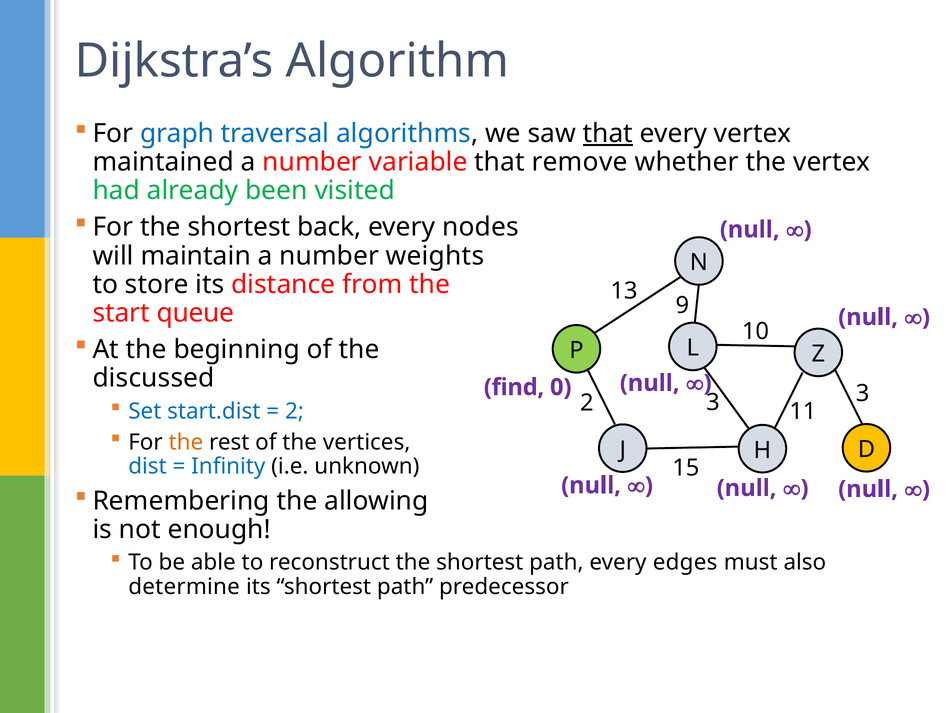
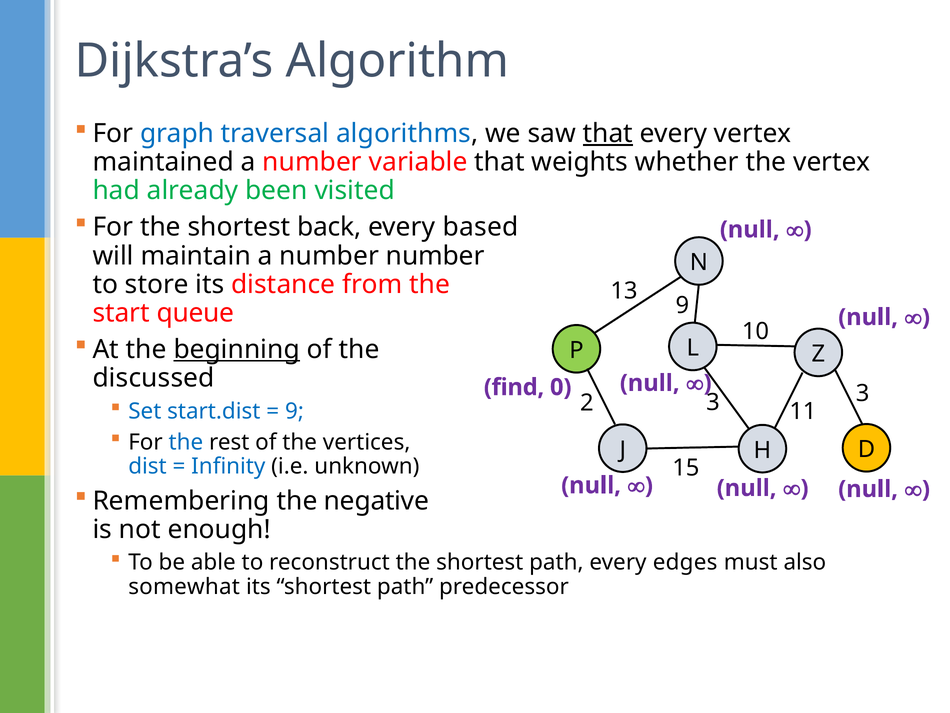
remove: remove -> weights (580, 162)
nodes: nodes -> based (481, 227)
number weights: weights -> number (435, 256)
beginning underline: none -> present (237, 349)
2: 2 -> 9 (294, 411)
the colour: orange -> blue (186, 442)
allowing: allowing -> negative (376, 500)
determine: determine -> somewhat (184, 586)
